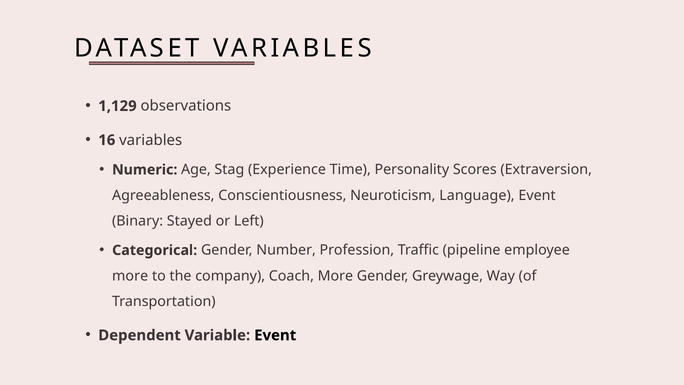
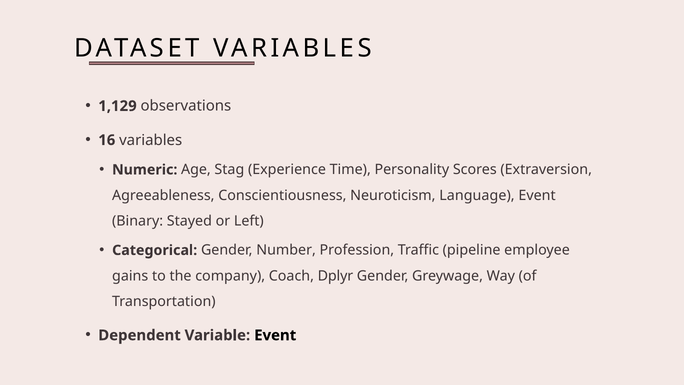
more: more -> gains (130, 276)
Coach More: More -> Dplyr (335, 276)
